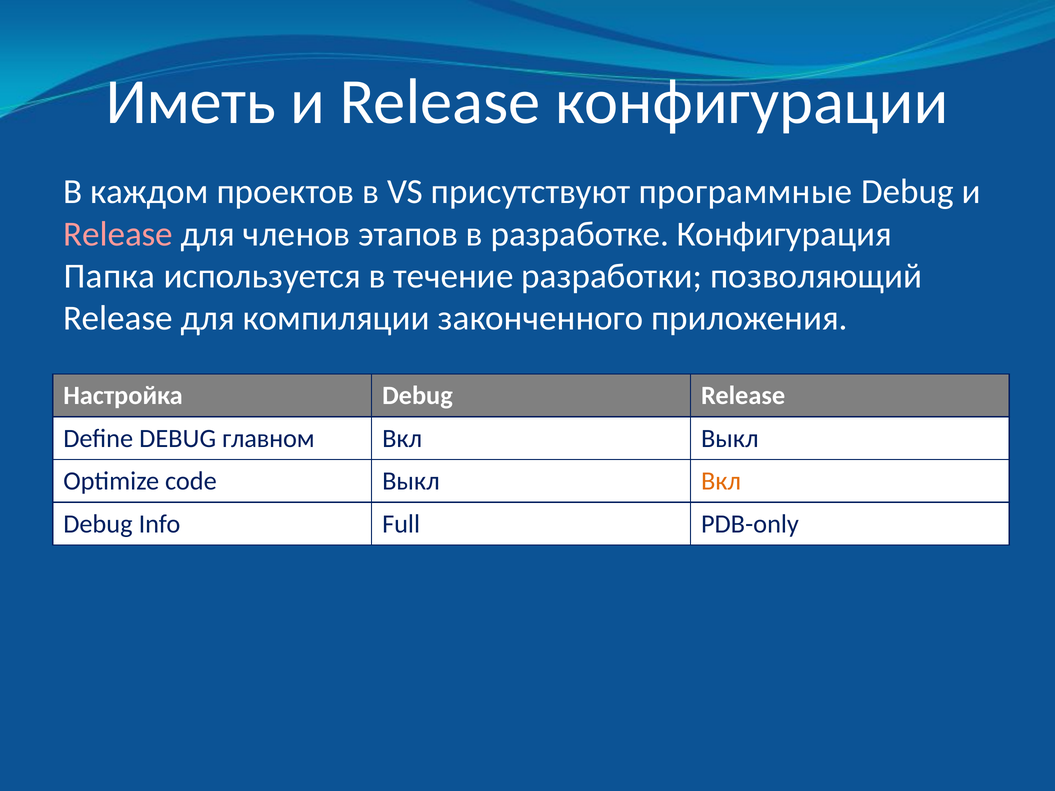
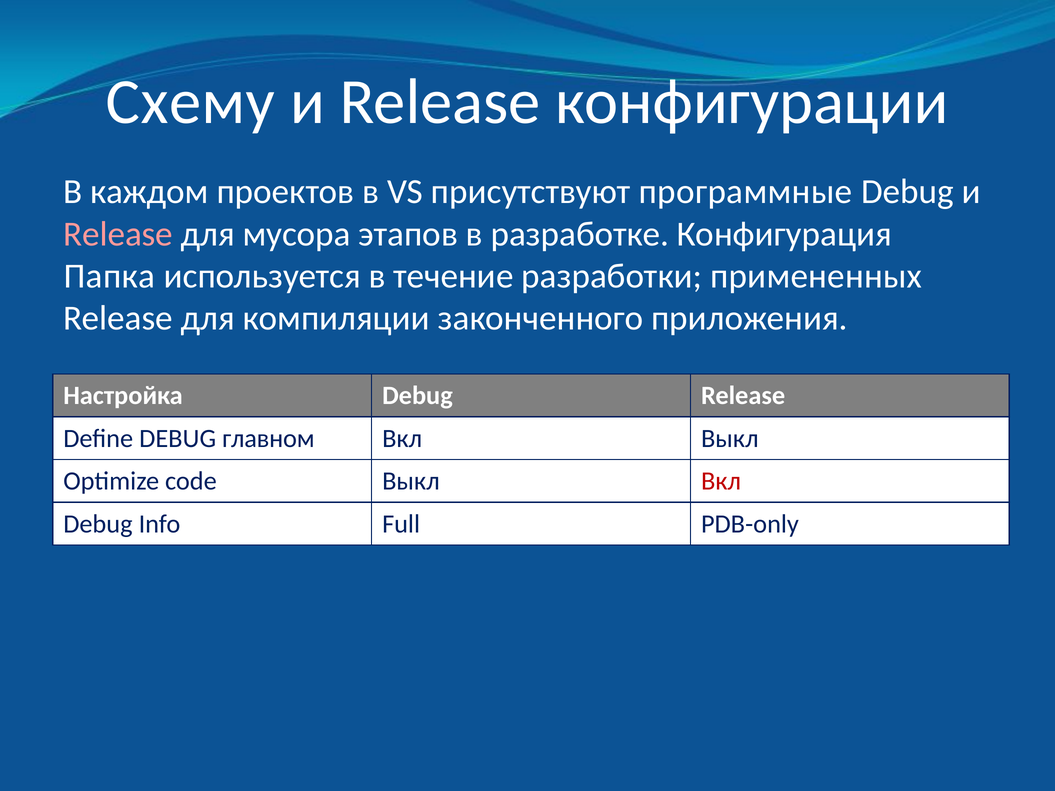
Иметь: Иметь -> Схему (190, 102)
членов: членов -> мусора (297, 234)
позволяющий: позволяющий -> примененных (816, 276)
Вкл colour: orange -> red (721, 481)
